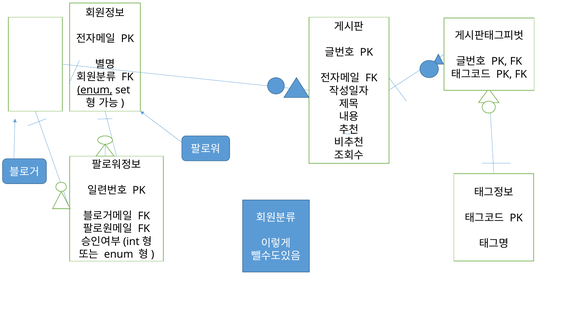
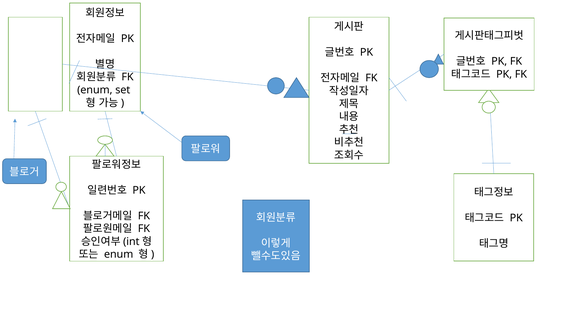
enum underline: present -> none (95, 90)
